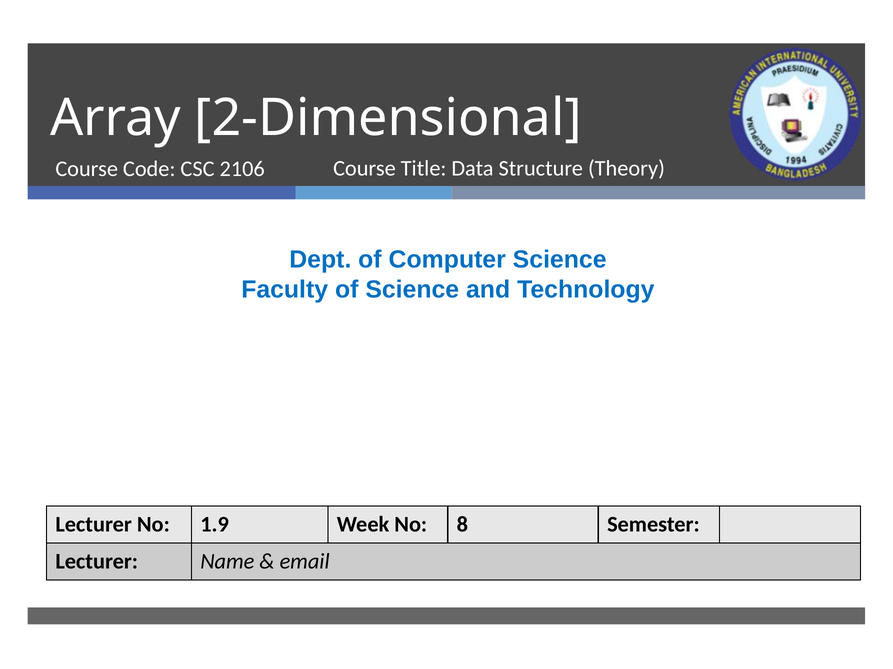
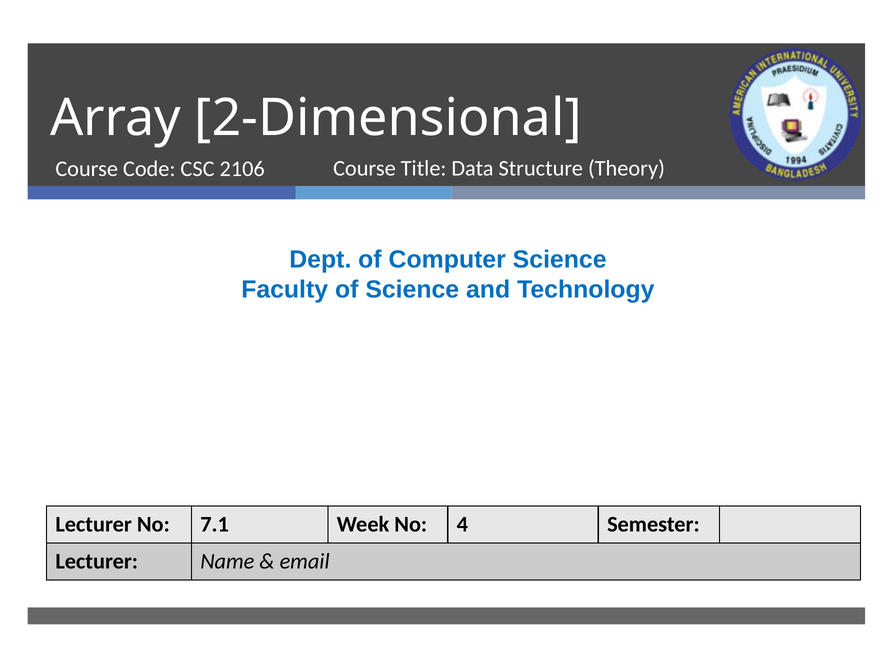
1.9: 1.9 -> 7.1 (215, 525)
8: 8 -> 4 (462, 525)
